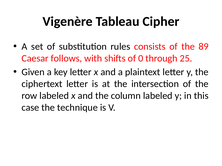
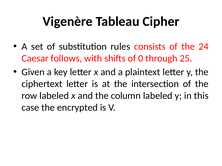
89: 89 -> 24 (204, 47)
technique: technique -> encrypted (77, 108)
